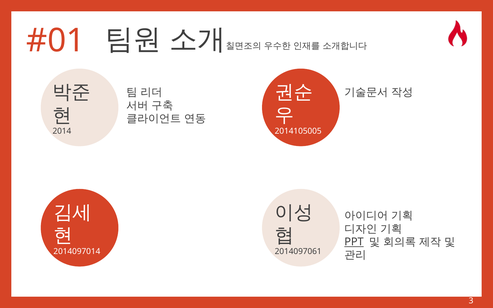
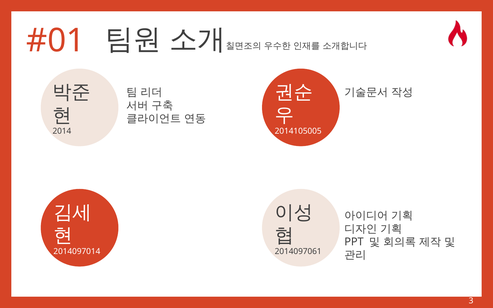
PPT underline: present -> none (354, 242)
